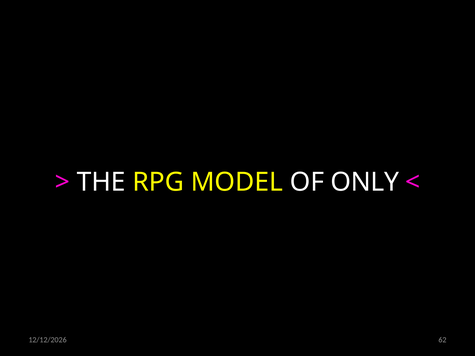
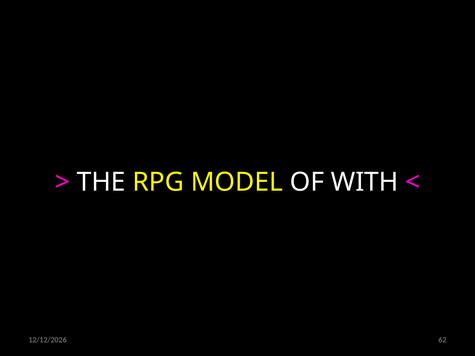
ONLY: ONLY -> WITH (365, 182)
